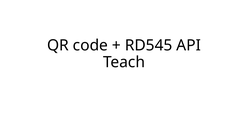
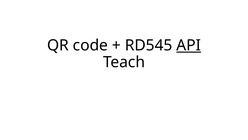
API underline: none -> present (189, 45)
